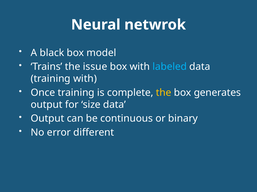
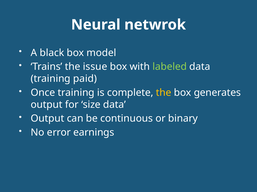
labeled colour: light blue -> light green (170, 67)
training with: with -> paid (85, 79)
different: different -> earnings (94, 133)
